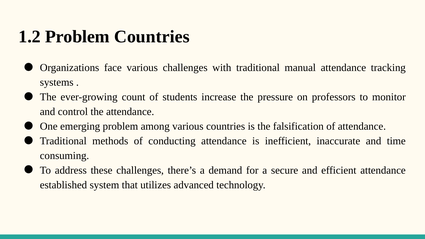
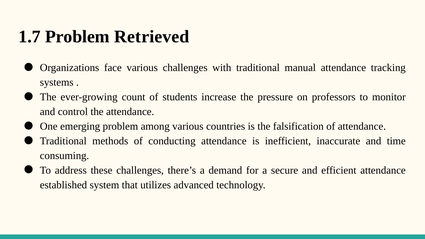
1.2: 1.2 -> 1.7 (30, 37)
Problem Countries: Countries -> Retrieved (152, 37)
